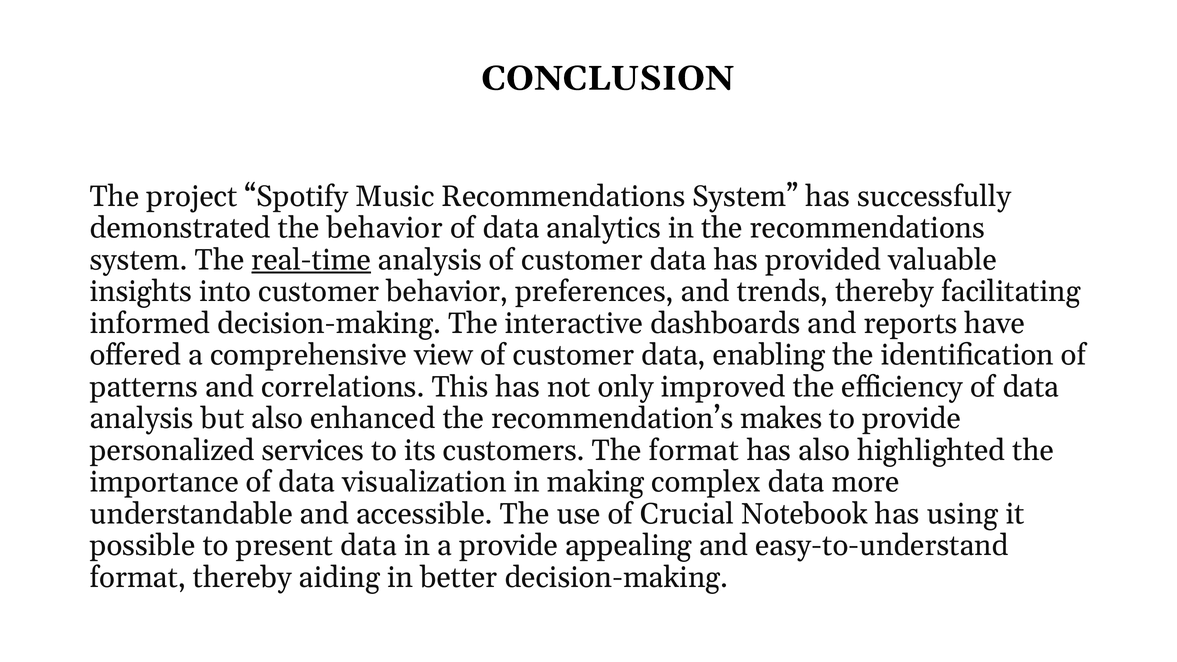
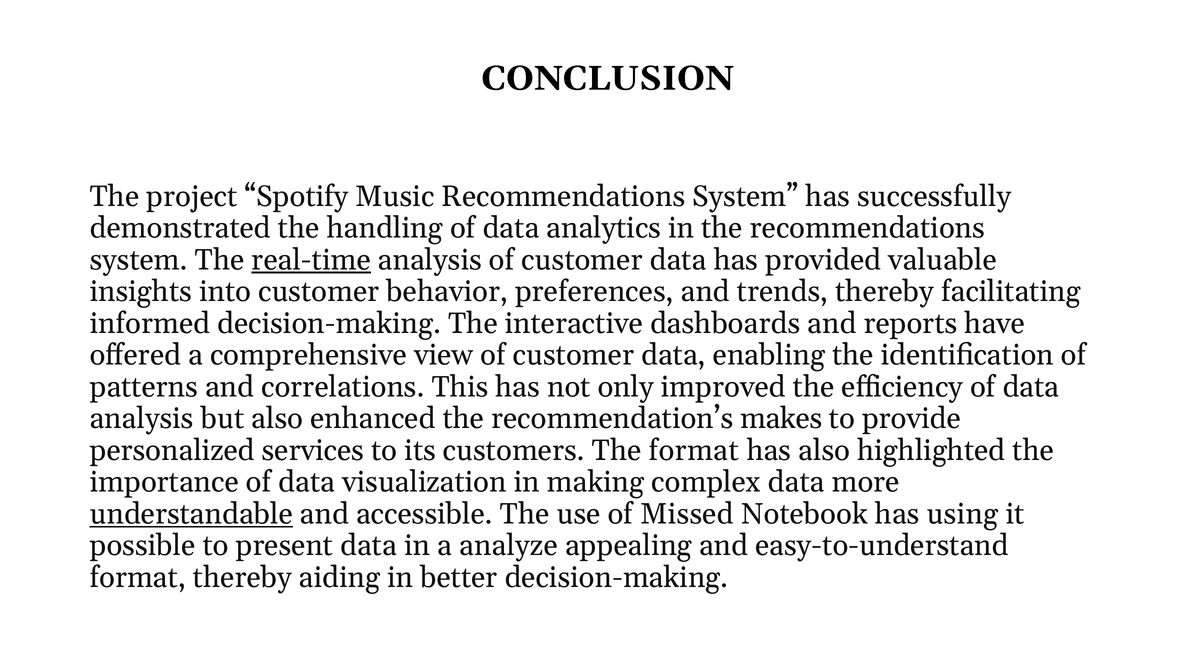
the behavior: behavior -> handling (385, 228)
understandable underline: none -> present (191, 514)
Crucial: Crucial -> Missed (687, 514)
a provide: provide -> analyze (508, 546)
